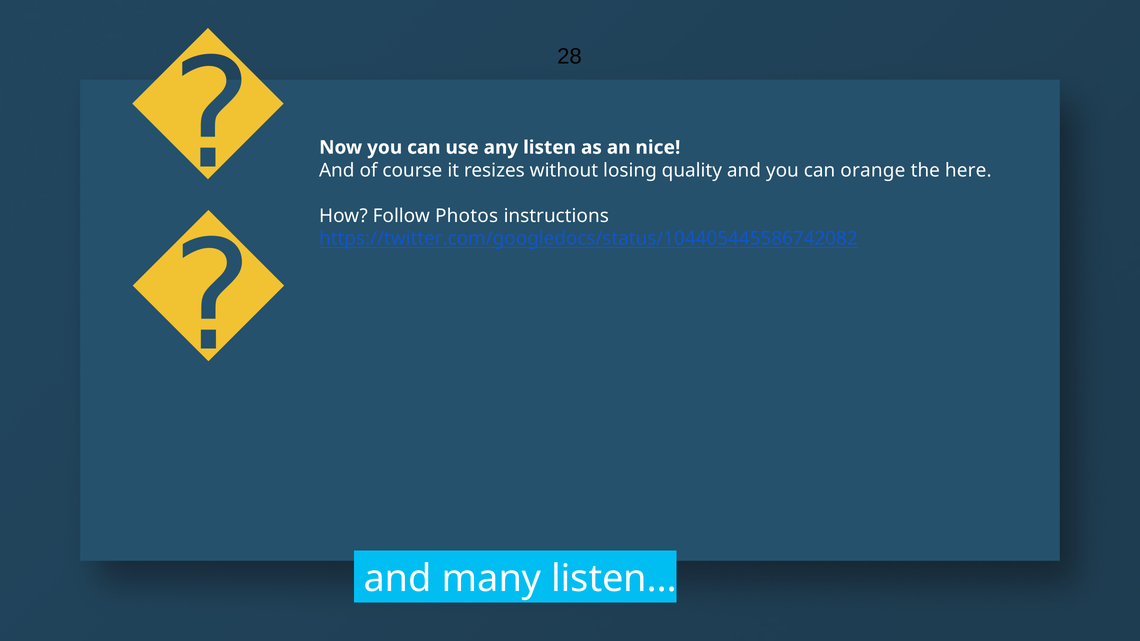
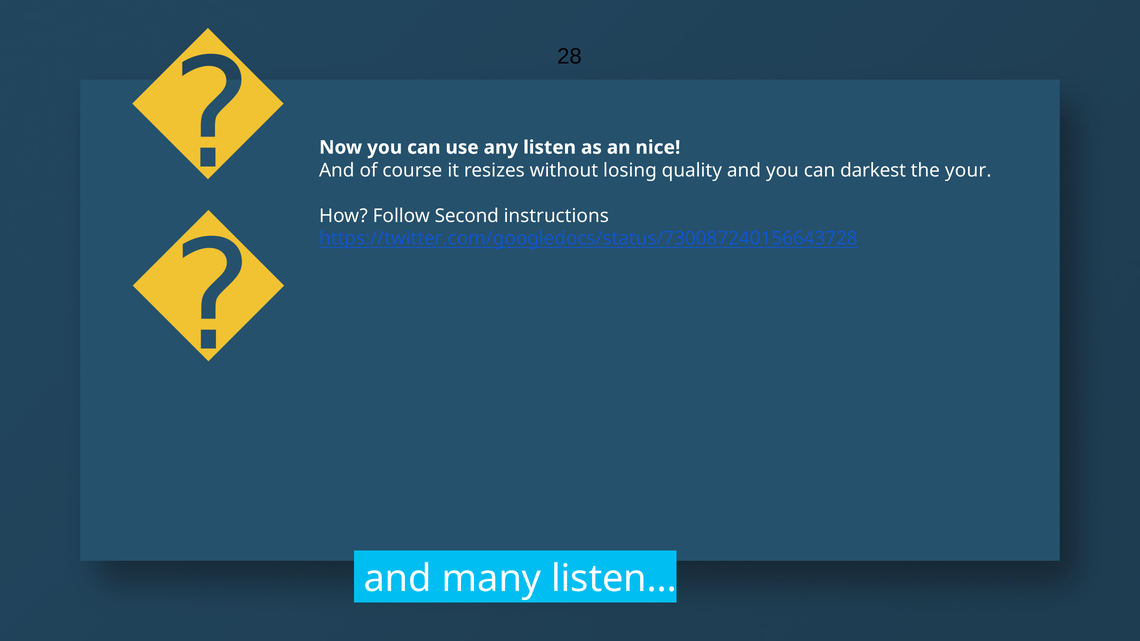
orange: orange -> darkest (873, 170)
here: here -> your (968, 170)
Photos: Photos -> Second (467, 216)
https://twitter.com/googledocs/status/104405445586742082: https://twitter.com/googledocs/status/104405445586742082 -> https://twitter.com/googledocs/status/730087240156643728 (588, 239)
